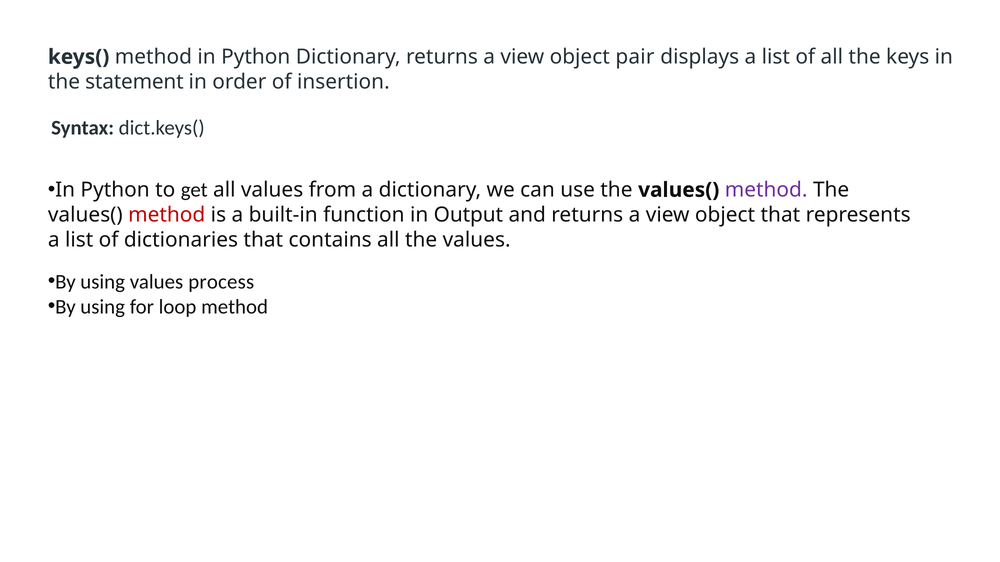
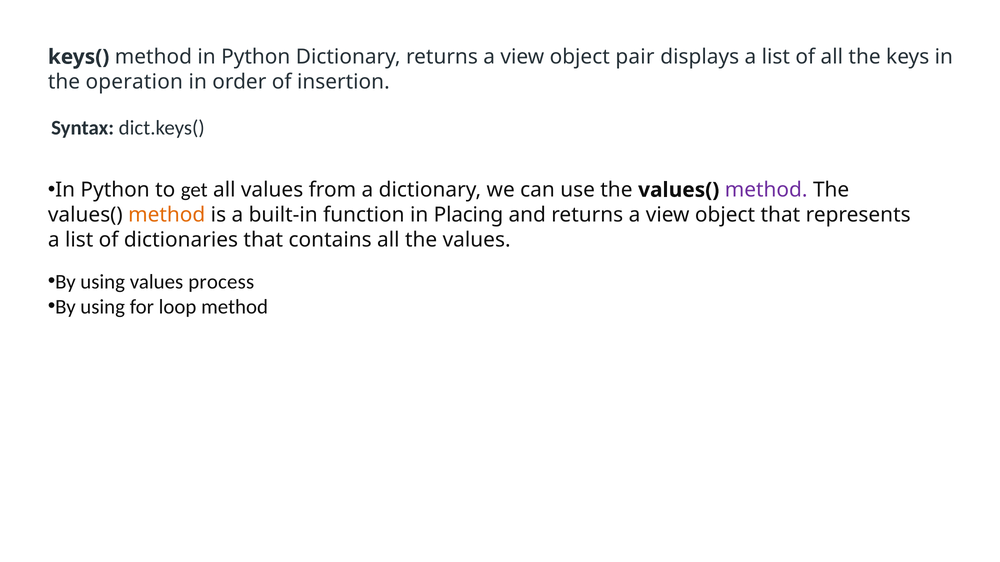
statement: statement -> operation (134, 82)
method colour: red -> orange (167, 215)
Output: Output -> Placing (468, 215)
